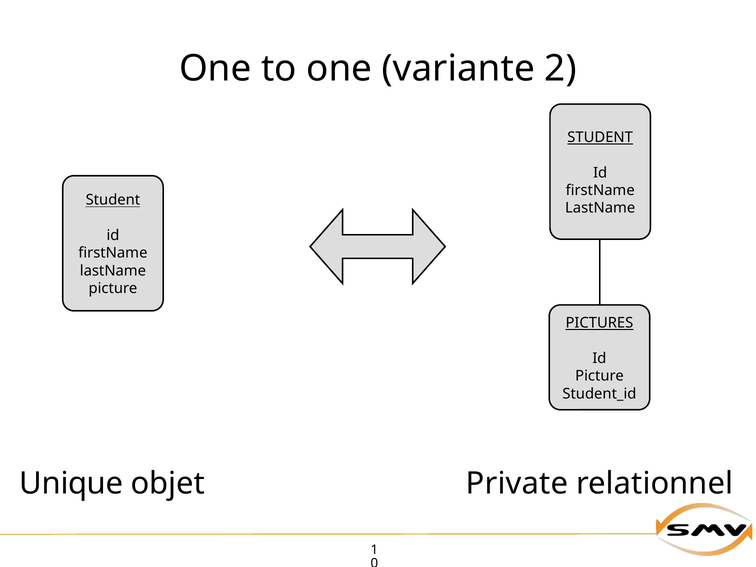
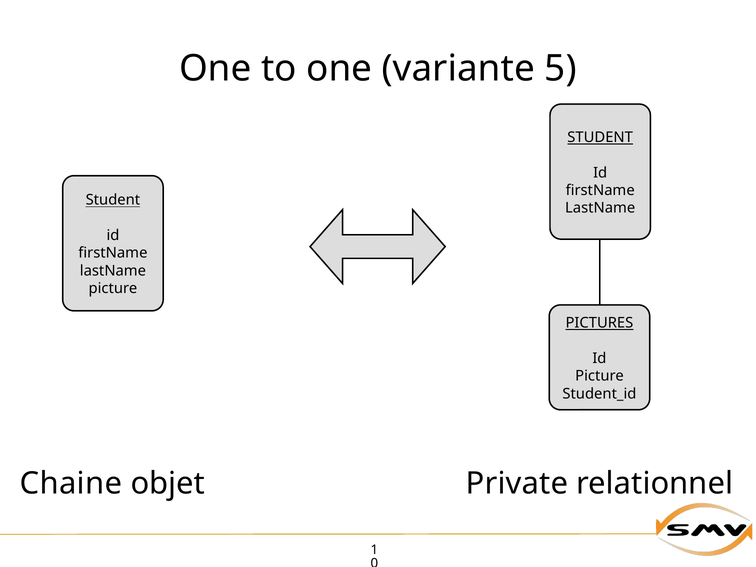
2: 2 -> 5 (561, 68)
Unique: Unique -> Chaine (71, 484)
